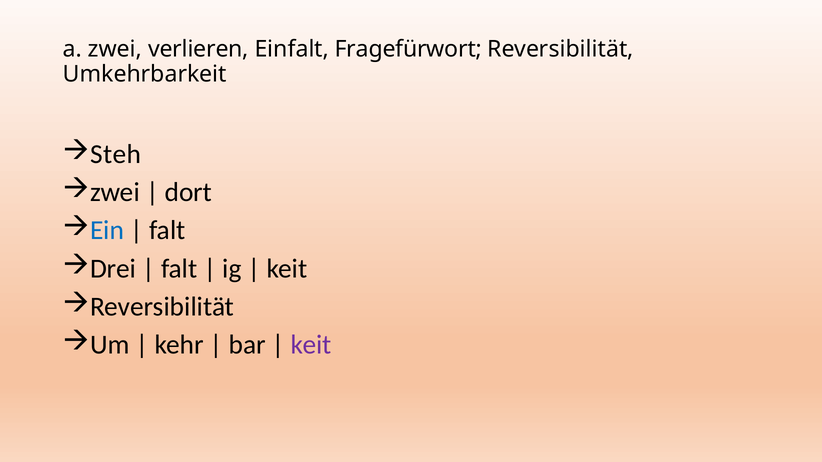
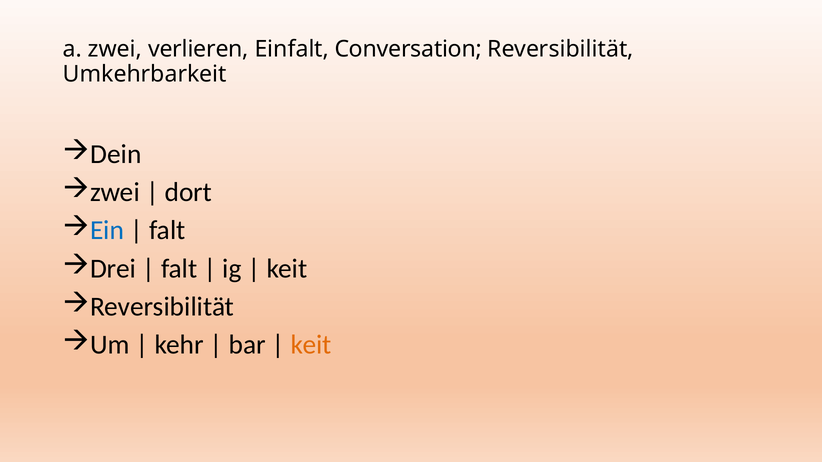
Fragefürwort: Fragefürwort -> Conversation (408, 49)
Steh: Steh -> Dein (116, 154)
keit colour: purple -> orange (311, 345)
